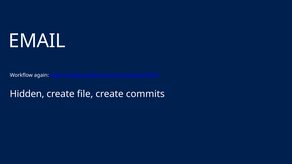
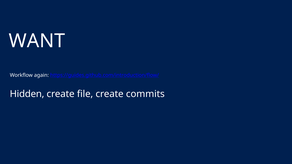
EMAIL: EMAIL -> WANT (37, 41)
